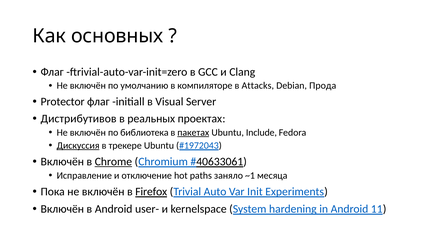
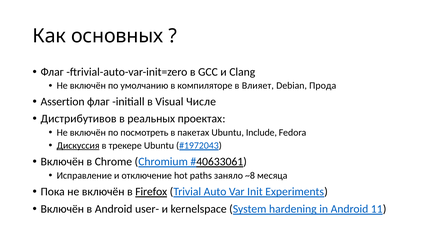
Attacks: Attacks -> Влияет (258, 86)
Protector: Protector -> Assertion (63, 102)
Server: Server -> Числе (201, 102)
библиотека: библиотека -> посмотреть (144, 132)
пакетах underline: present -> none (193, 132)
Chrome underline: present -> none (113, 162)
~1: ~1 -> ~8 (250, 175)
